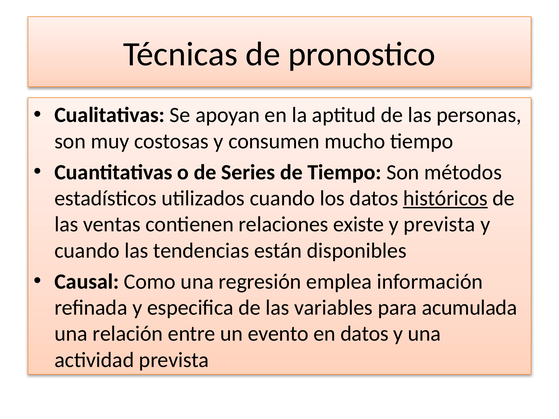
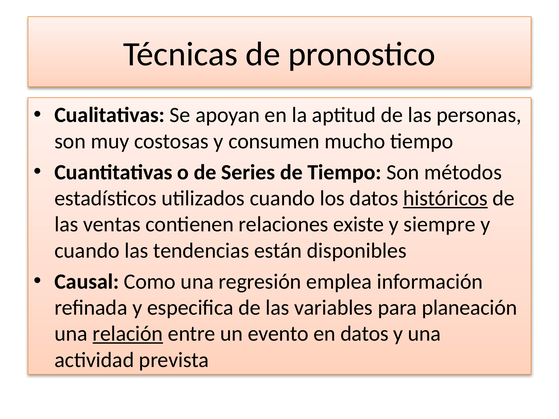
y prevista: prevista -> siempre (439, 225)
acumulada: acumulada -> planeación (470, 308)
relación underline: none -> present (128, 334)
